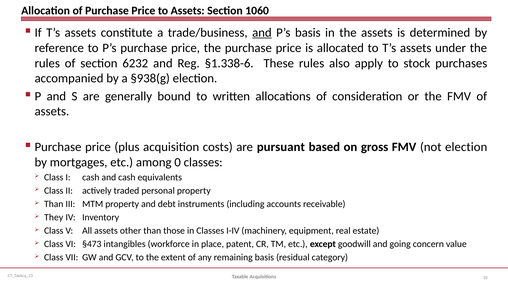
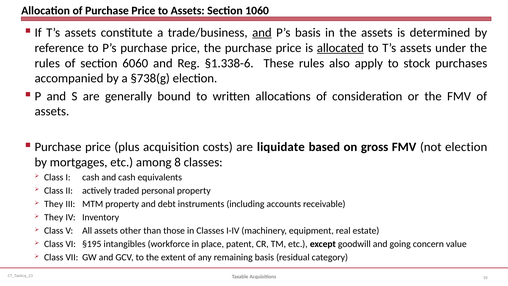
allocated underline: none -> present (340, 48)
6232: 6232 -> 6060 (135, 63)
§938(g: §938(g -> §738(g (150, 78)
pursuant: pursuant -> liquidate (281, 147)
0: 0 -> 8 (178, 162)
Than: Than -> They (54, 204)
§473: §473 -> §195 (92, 244)
